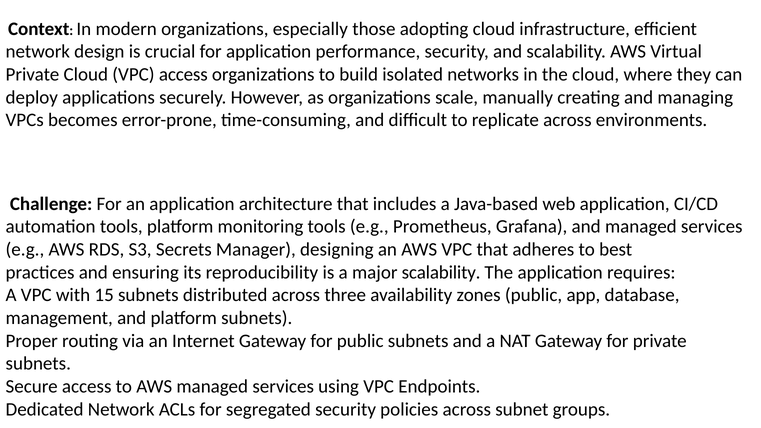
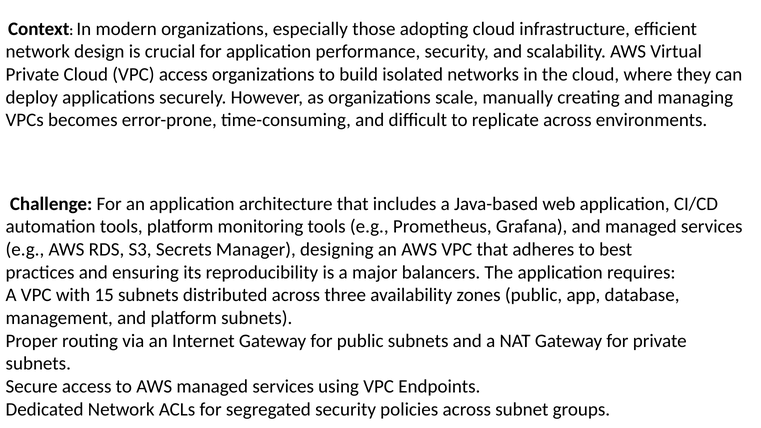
major scalability: scalability -> balancers (441, 272)
